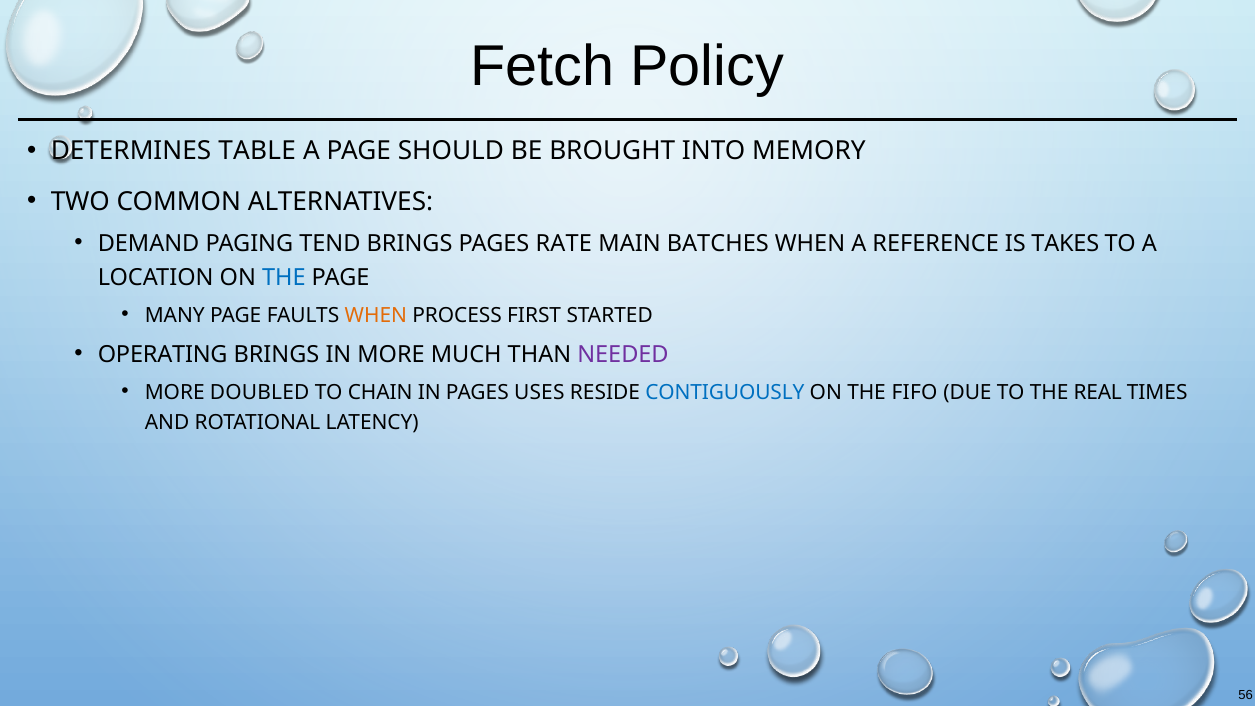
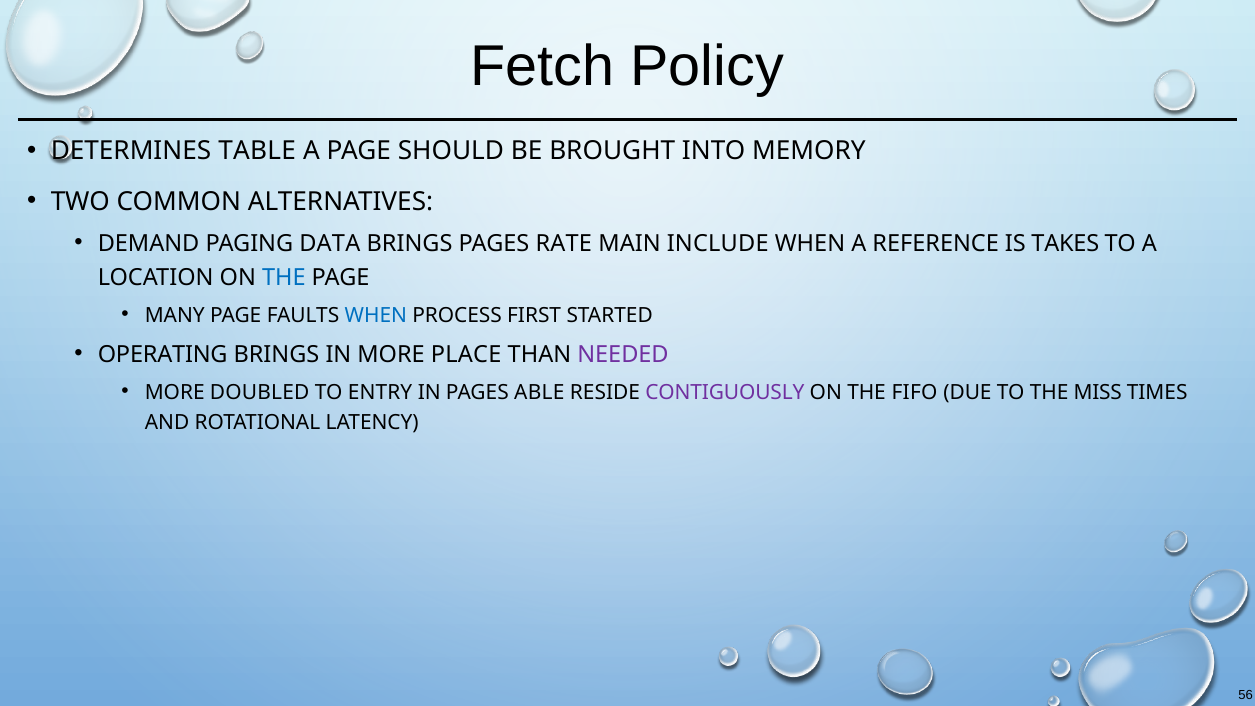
TEND: TEND -> DATA (330, 243)
BATCHES: BATCHES -> INCLUDE (718, 243)
WHEN colour: orange -> blue (376, 315)
MUCH: MUCH -> PLACE (466, 354)
CHAIN: CHAIN -> ENTRY (380, 392)
USES: USES -> ABLE (539, 392)
CONTIGUOUSLY colour: blue -> purple (725, 392)
REAL: REAL -> MISS (1098, 392)
